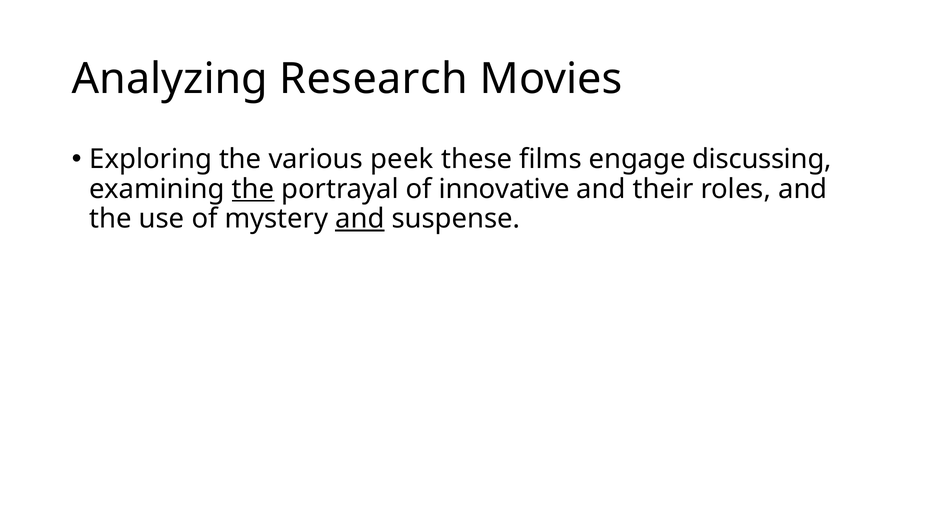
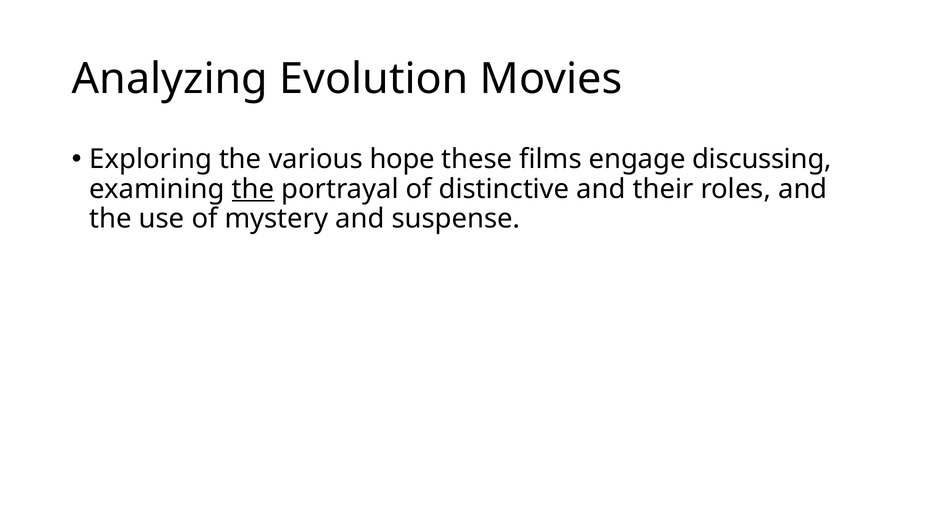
Research: Research -> Evolution (374, 79)
peek: peek -> hope (402, 159)
innovative: innovative -> distinctive (504, 189)
and underline: present -> none (360, 219)
